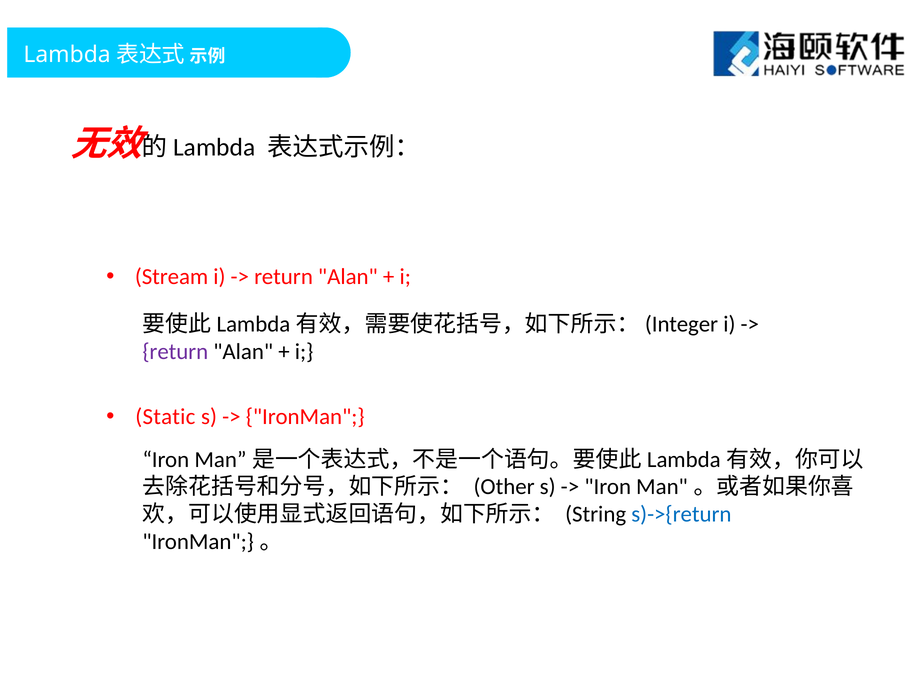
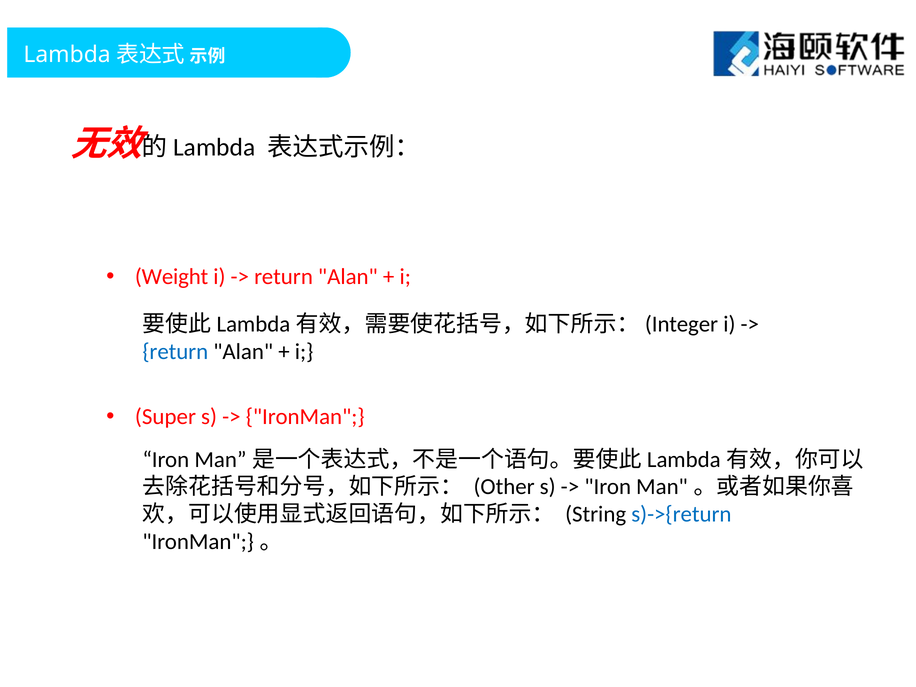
Stream: Stream -> Weight (172, 277)
return colour: purple -> blue (175, 352)
Static: Static -> Super (165, 417)
